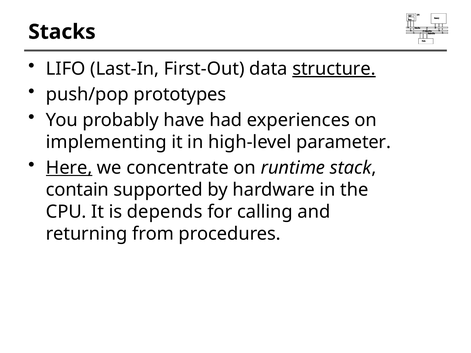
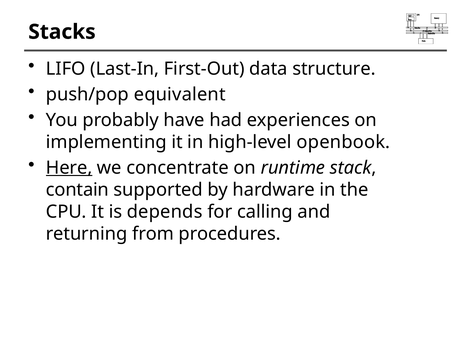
structure underline: present -> none (334, 69)
prototypes: prototypes -> equivalent (180, 95)
parameter: parameter -> openbook (343, 142)
